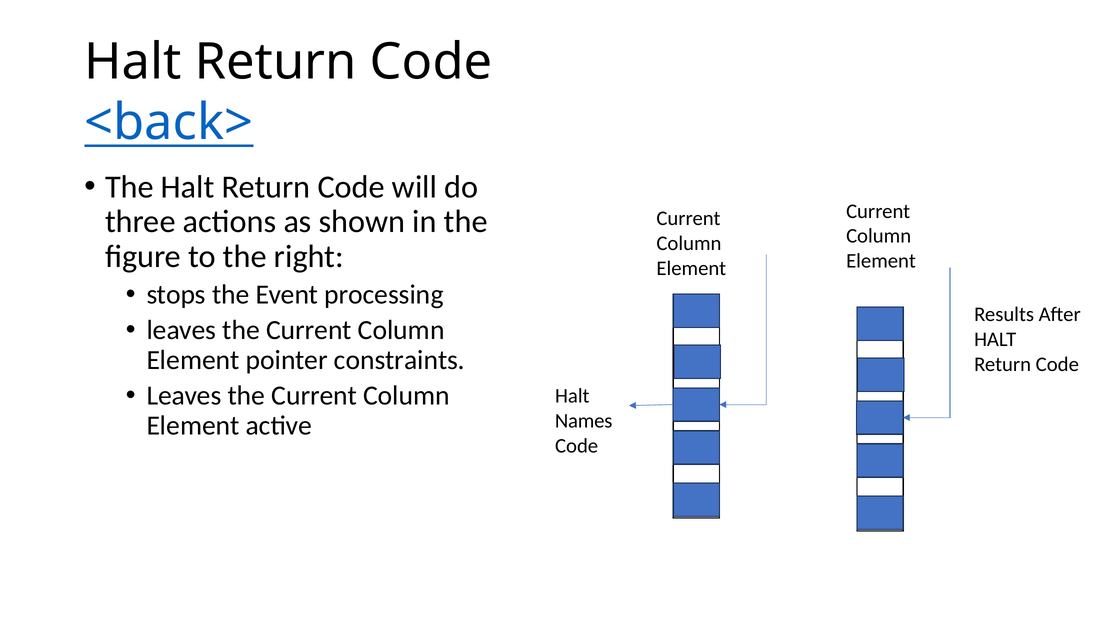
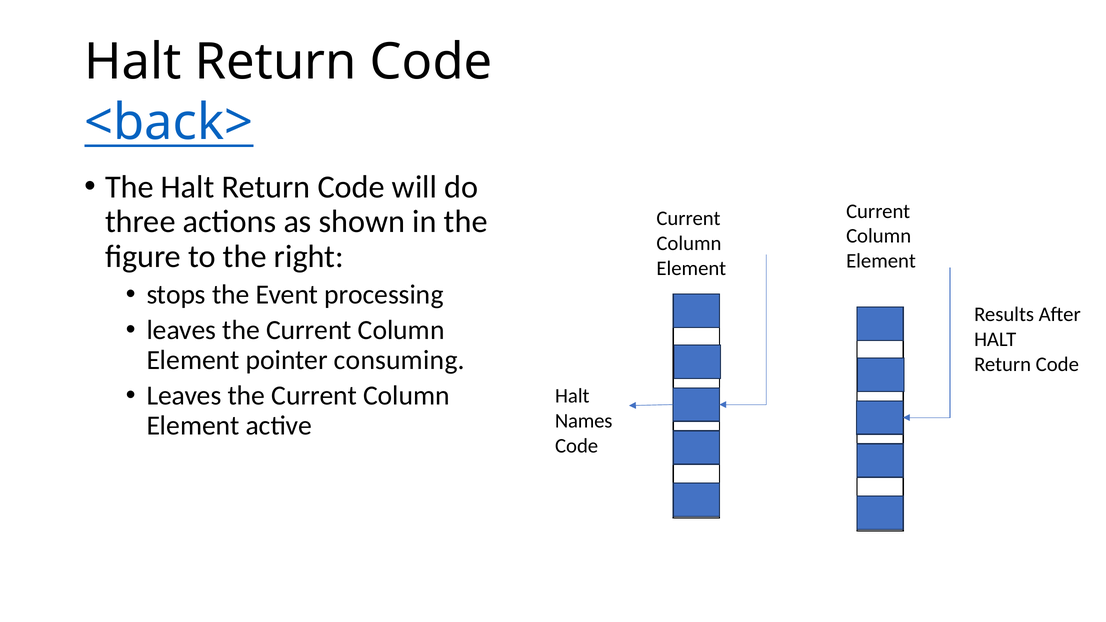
constraints: constraints -> consuming (399, 360)
